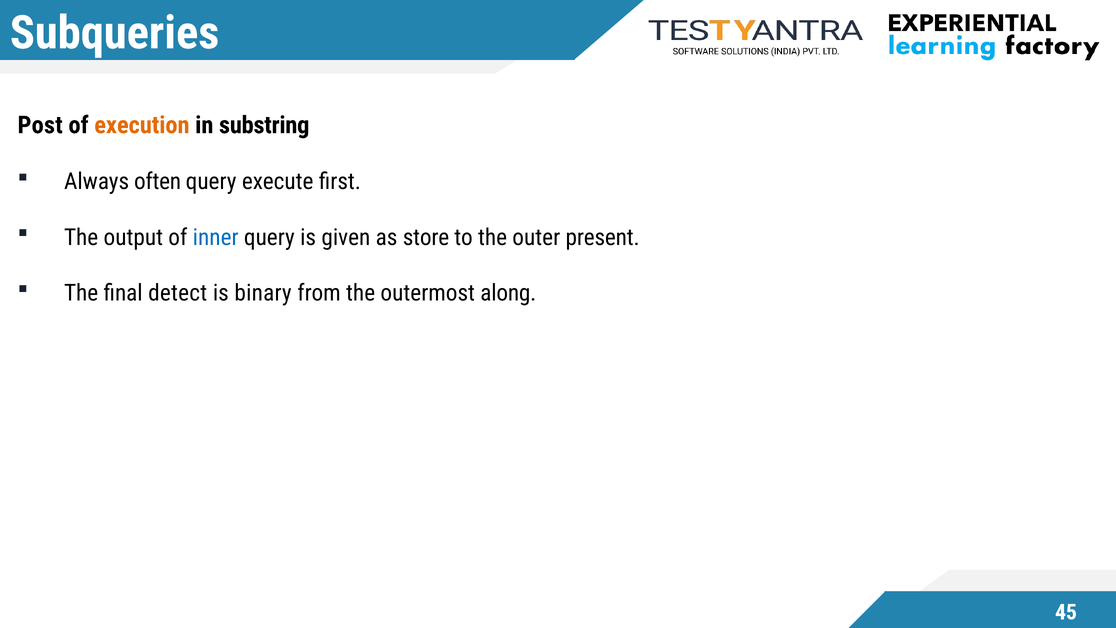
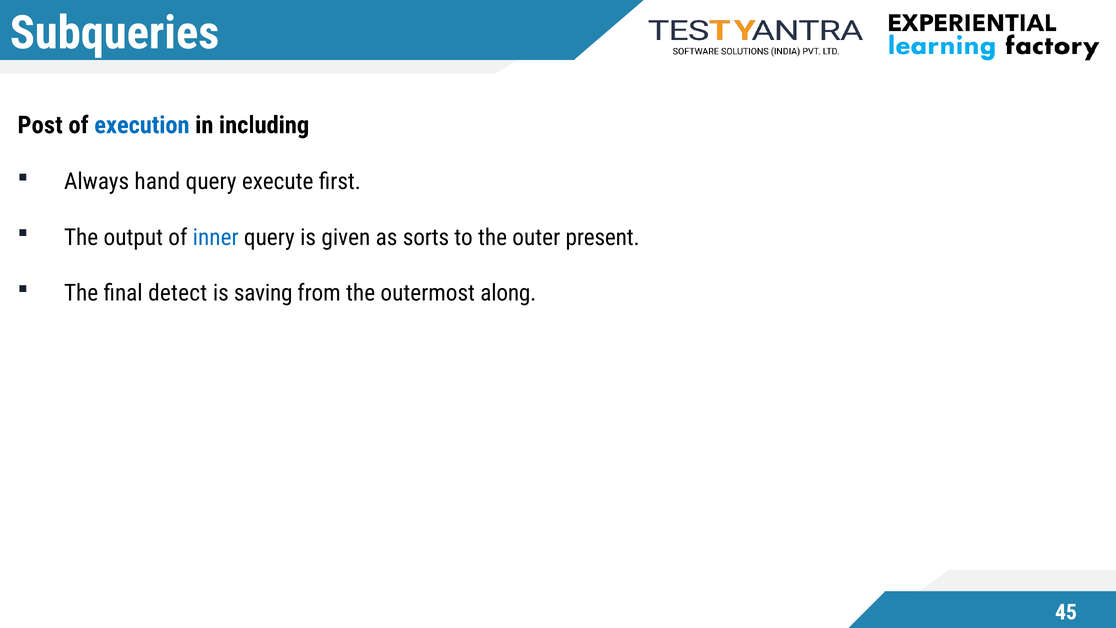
execution colour: orange -> blue (142, 125)
substring: substring -> including (264, 125)
often: often -> hand (157, 182)
store: store -> sorts (426, 237)
binary: binary -> saving (263, 293)
